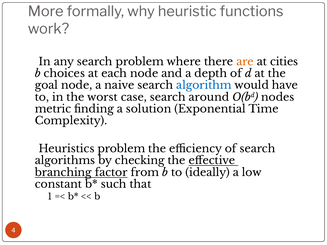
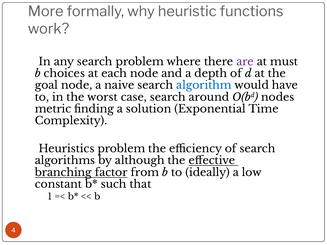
are colour: orange -> purple (245, 62)
cities: cities -> must (284, 62)
checking: checking -> although (140, 161)
